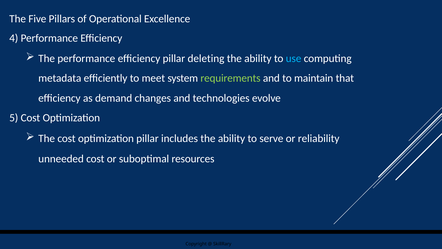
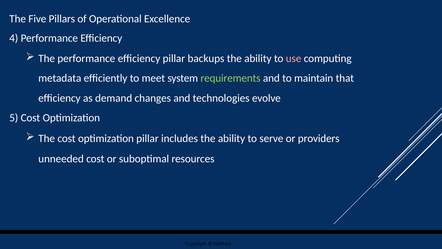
deleting: deleting -> backups (206, 58)
use colour: light blue -> pink (294, 58)
reliability: reliability -> providers (319, 138)
